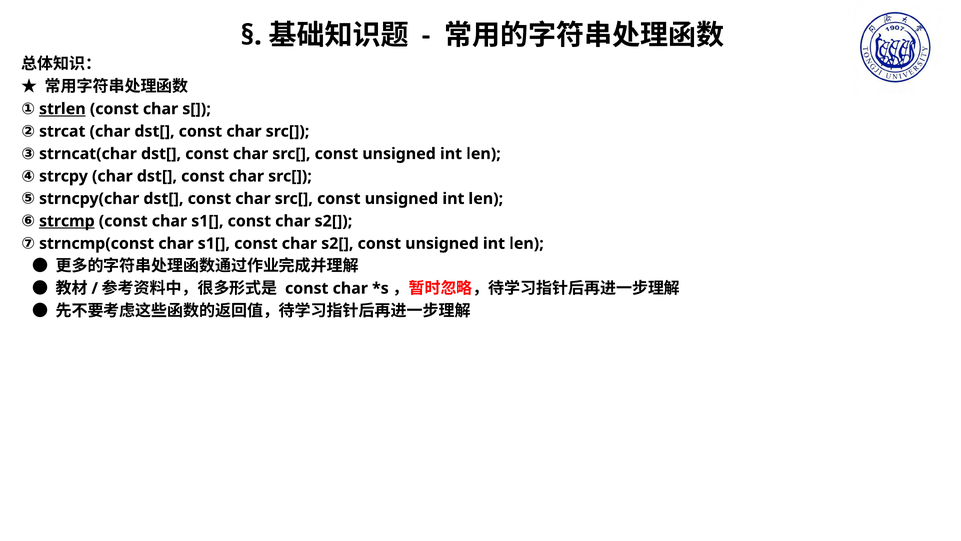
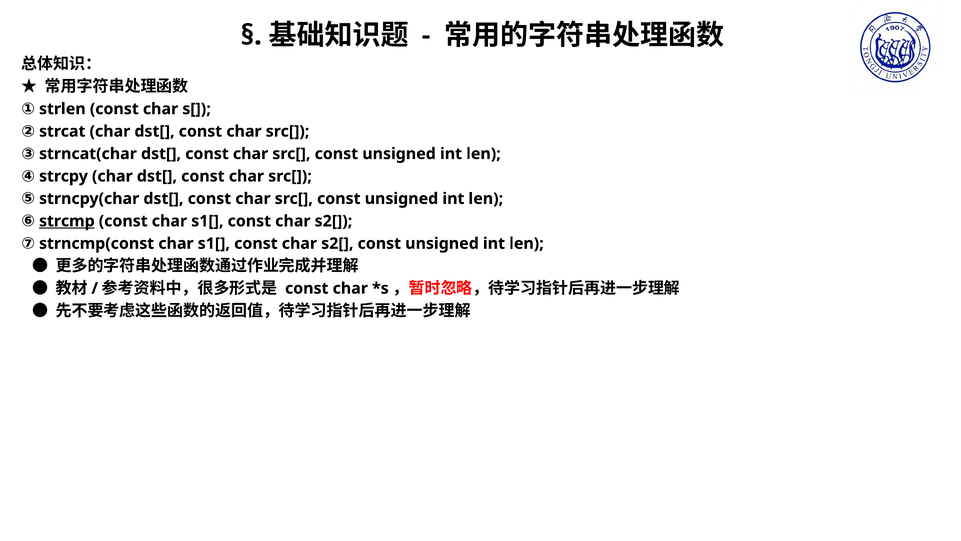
strlen underline: present -> none (62, 109)
